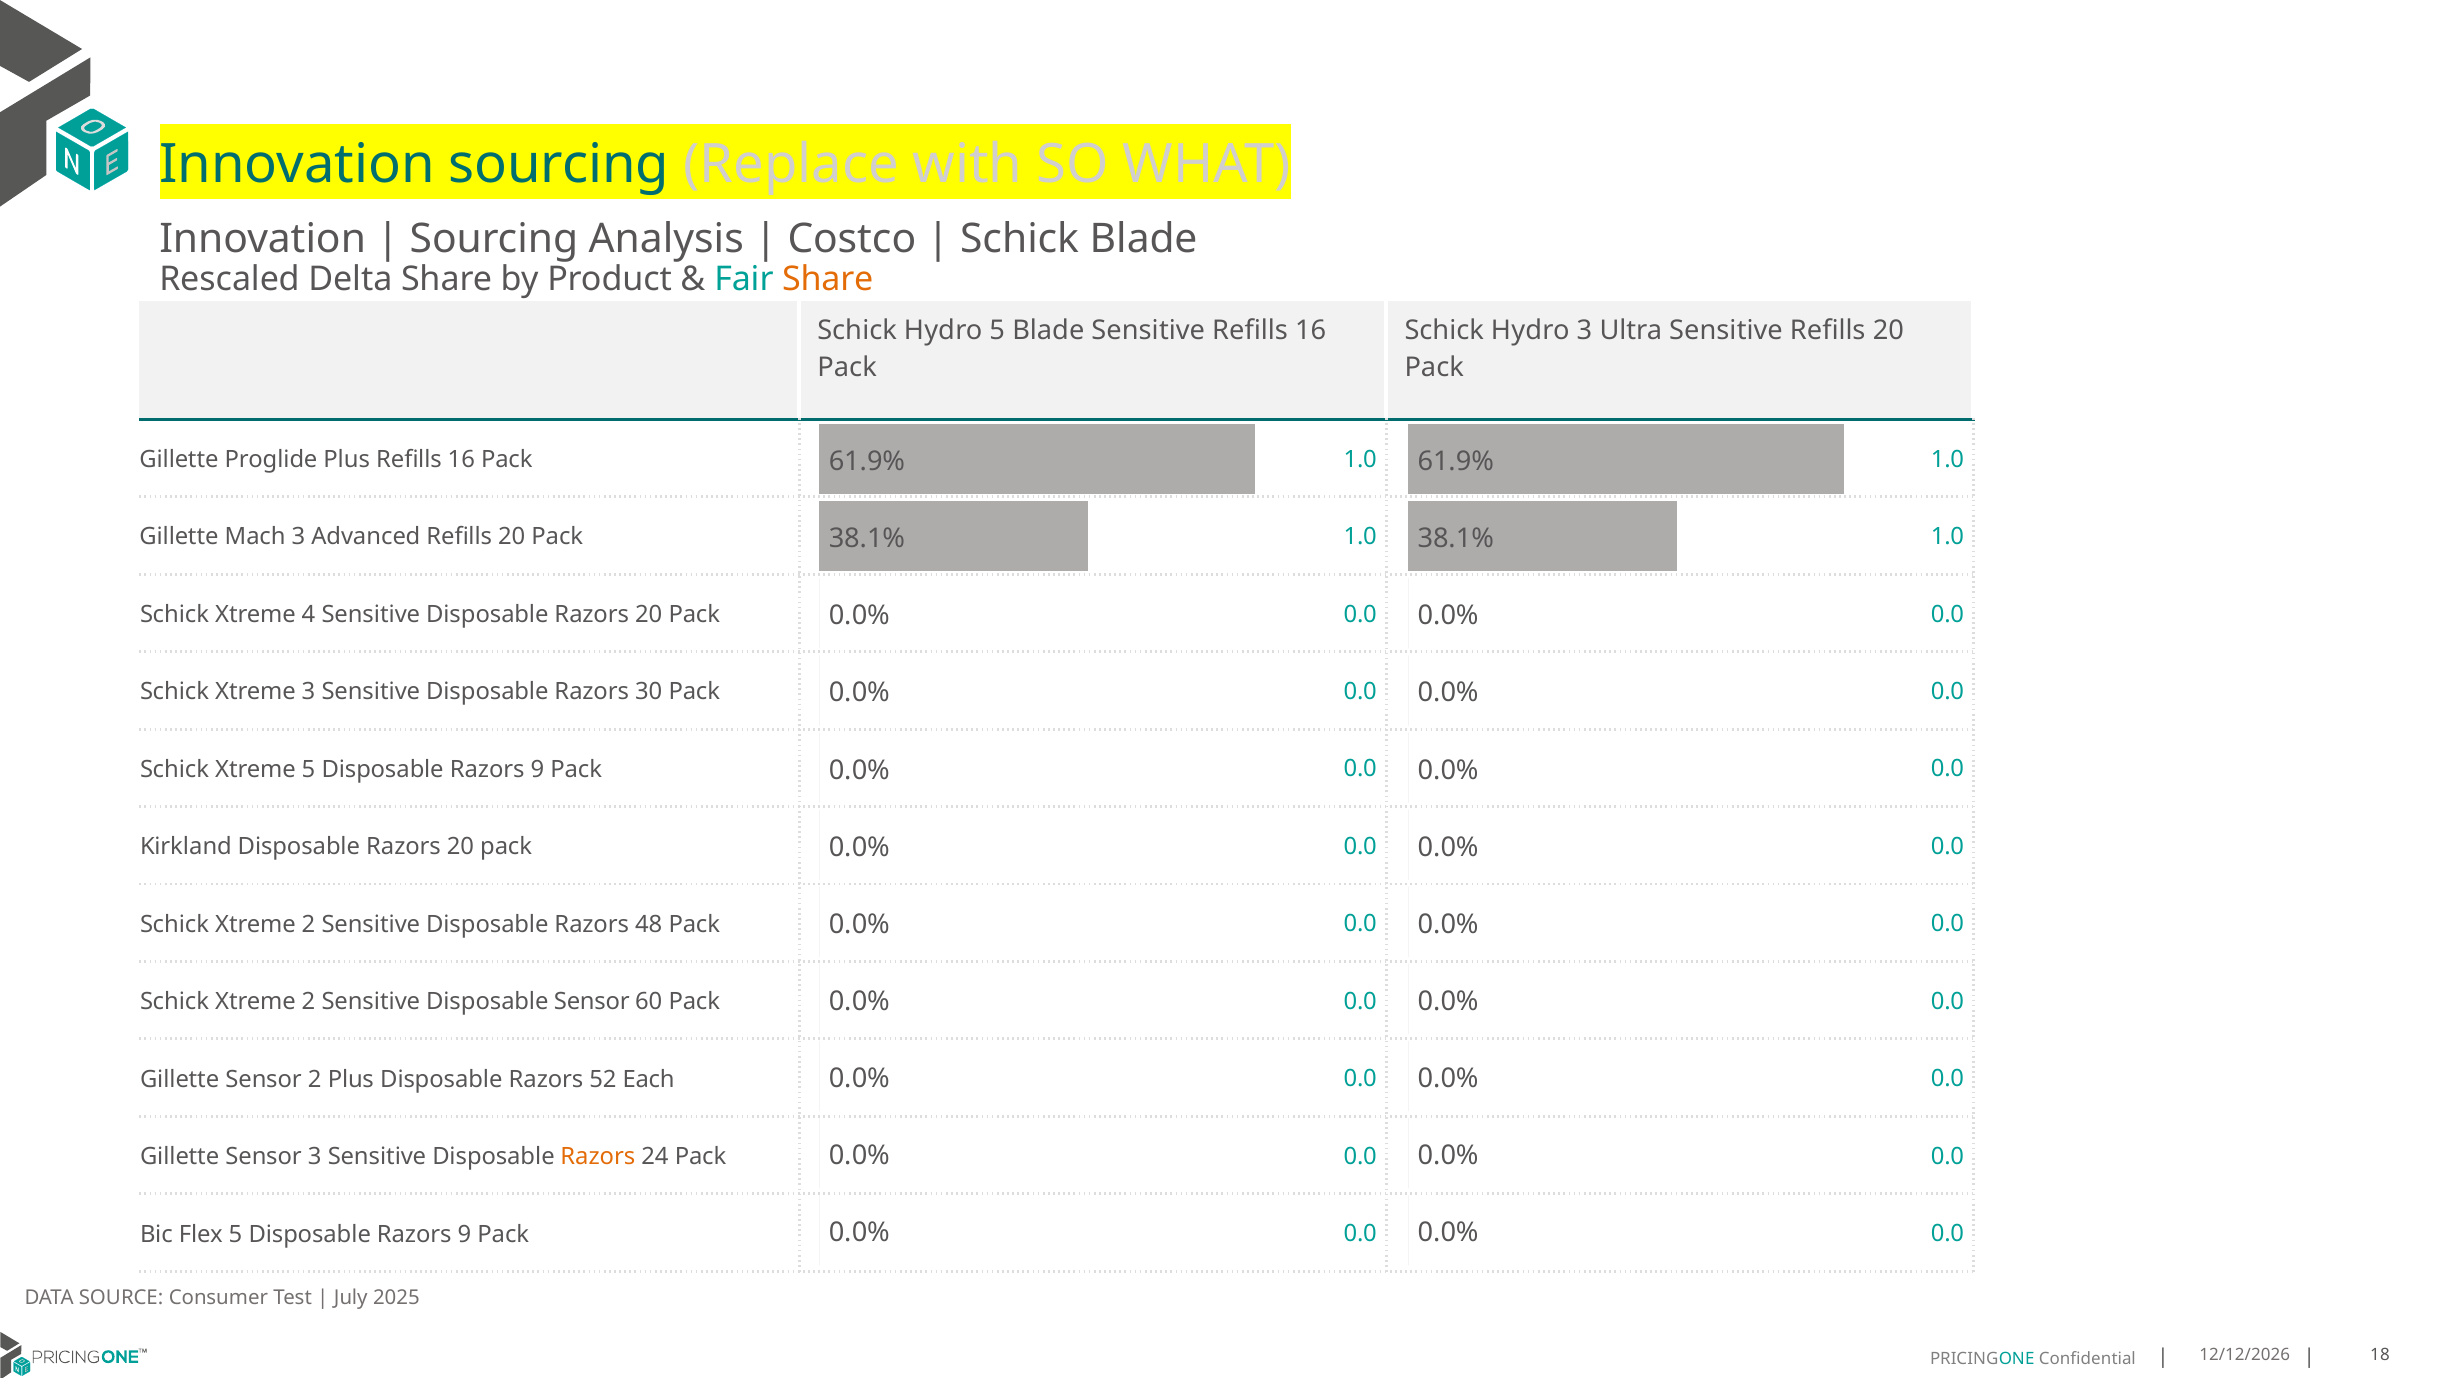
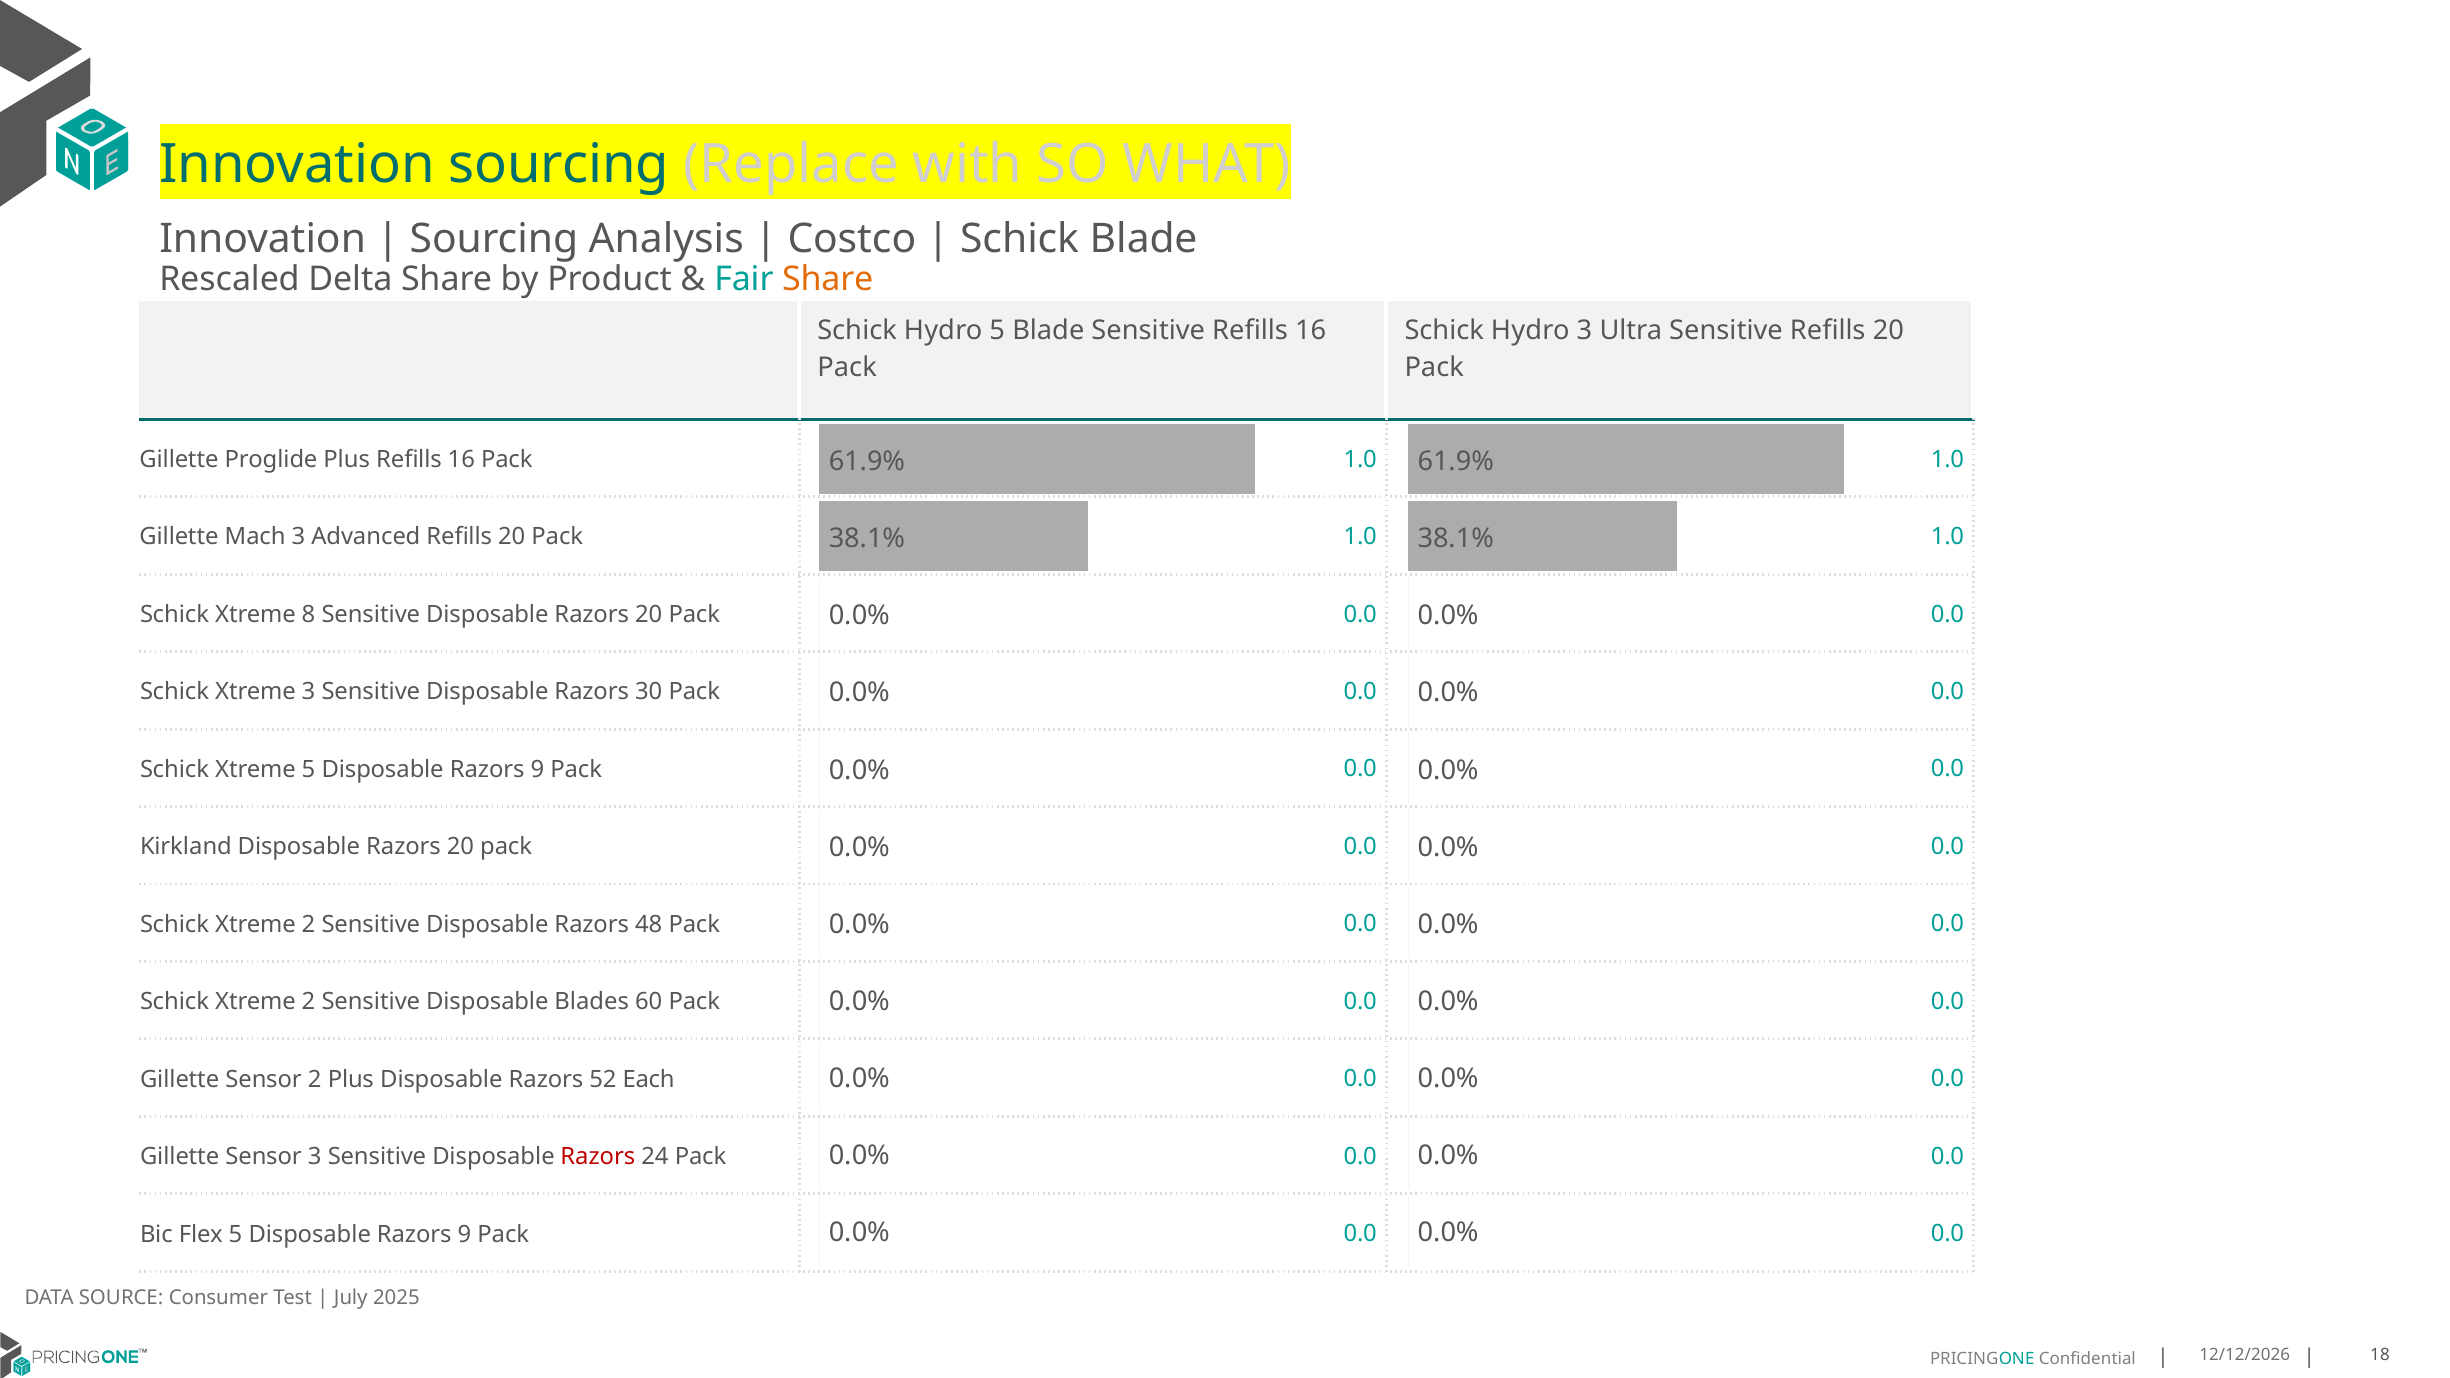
4: 4 -> 8 (308, 615)
Disposable Sensor: Sensor -> Blades (592, 1002)
Razors colour: orange -> red (598, 1157)
